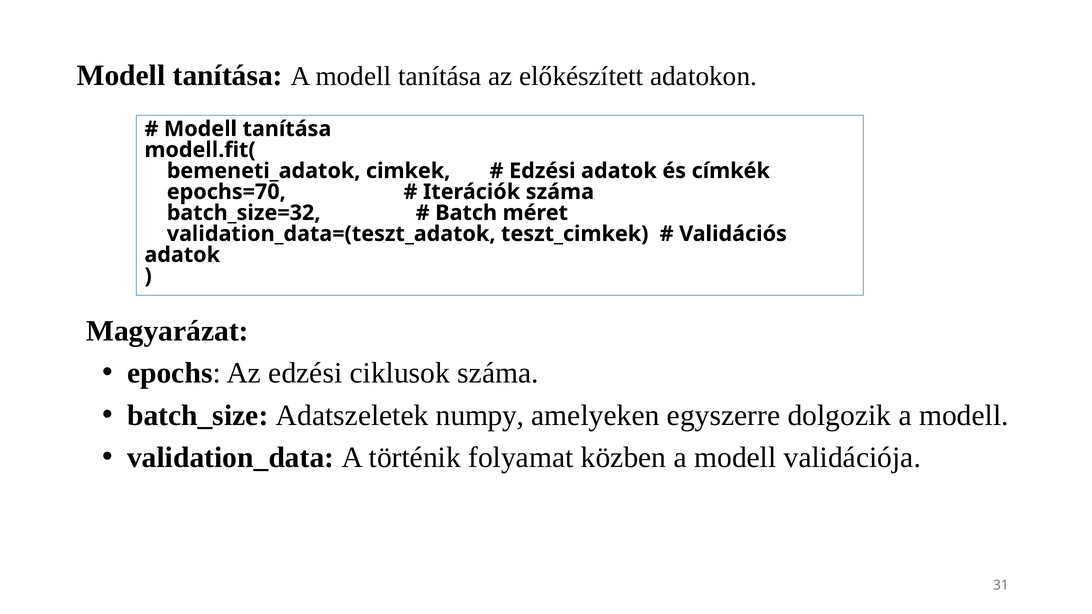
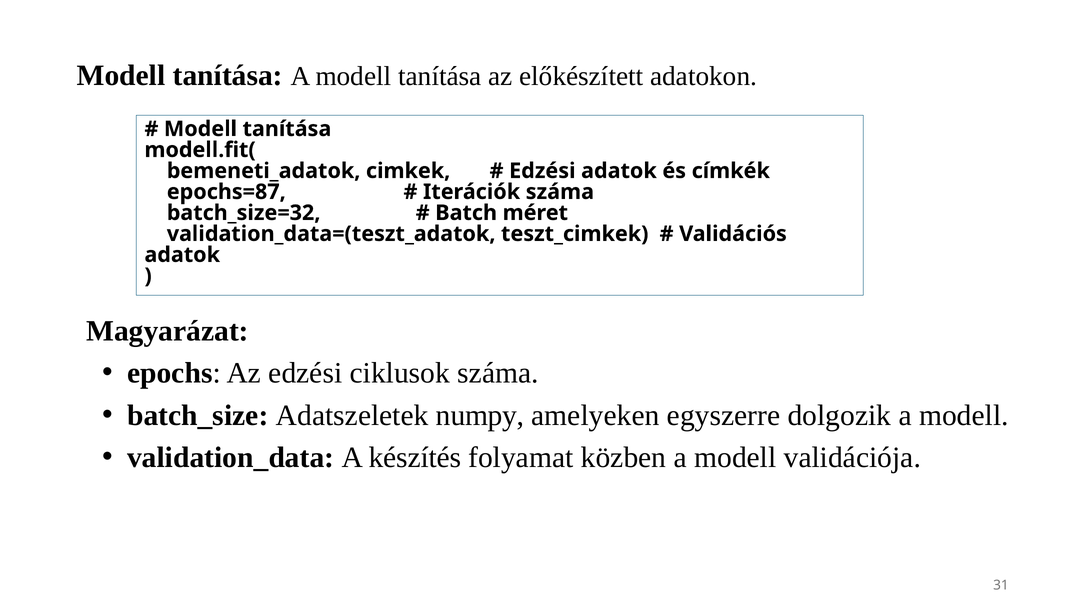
epochs=70: epochs=70 -> epochs=87 (226, 192)
történik: történik -> készítés (415, 458)
